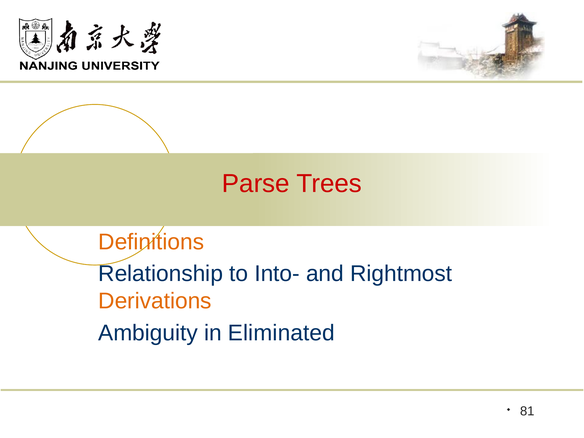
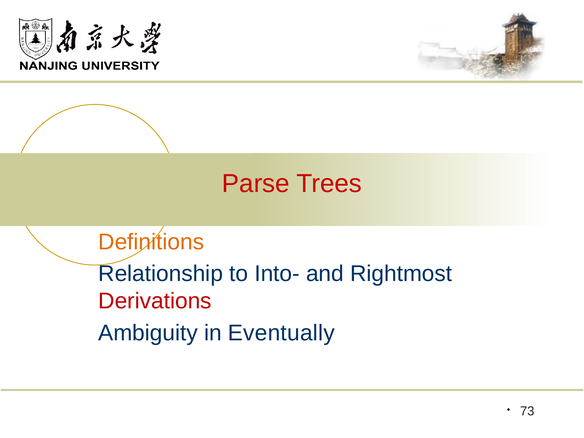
Derivations colour: orange -> red (155, 301)
Eliminated: Eliminated -> Eventually (281, 333)
81: 81 -> 73 (527, 411)
